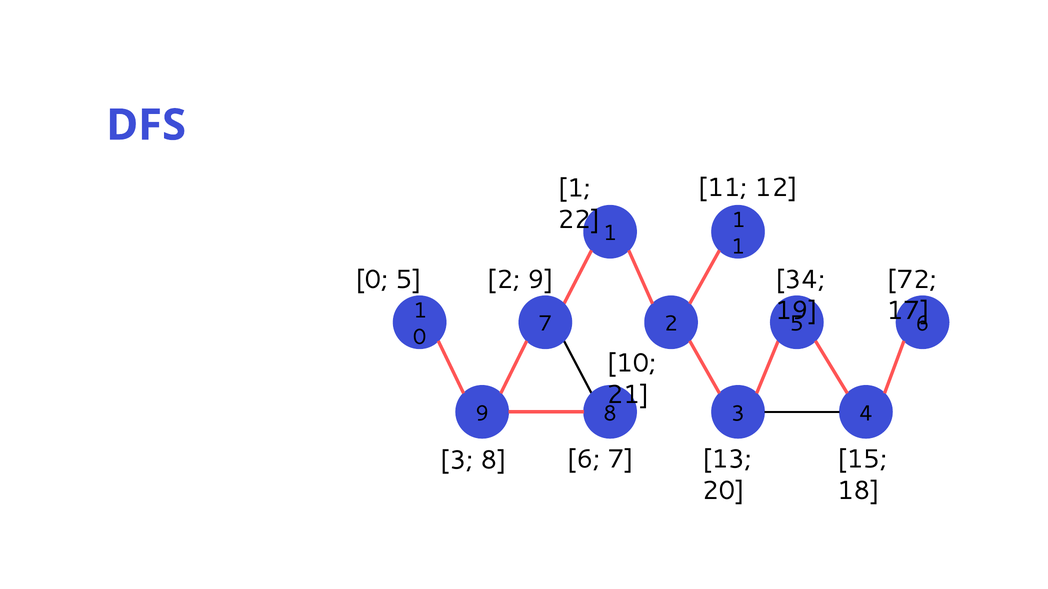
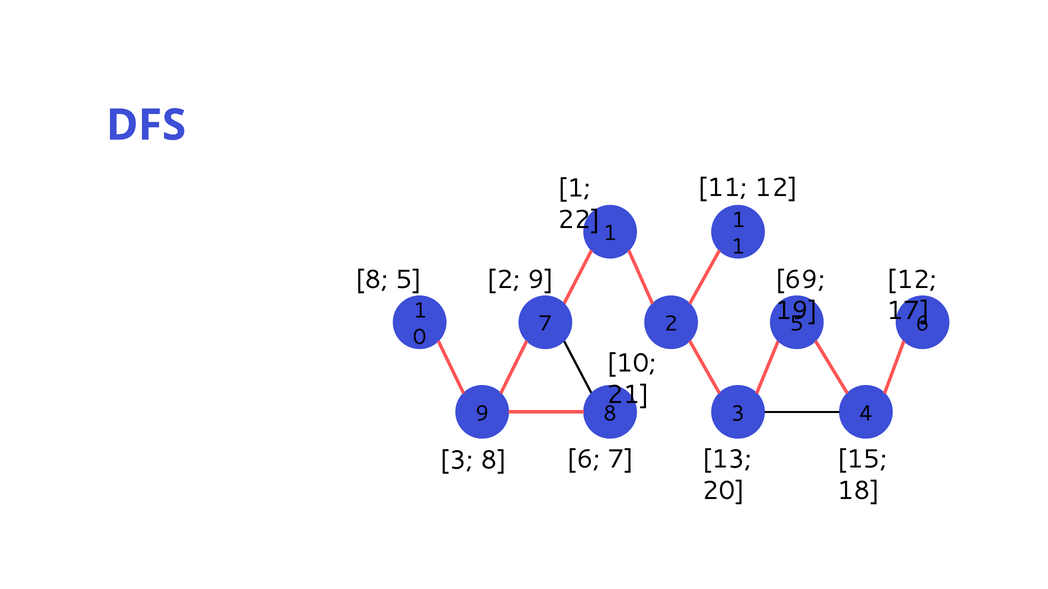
0: 0 -> 8 (372, 280)
34: 34 -> 69 (800, 280)
72: 72 -> 12 (912, 280)
